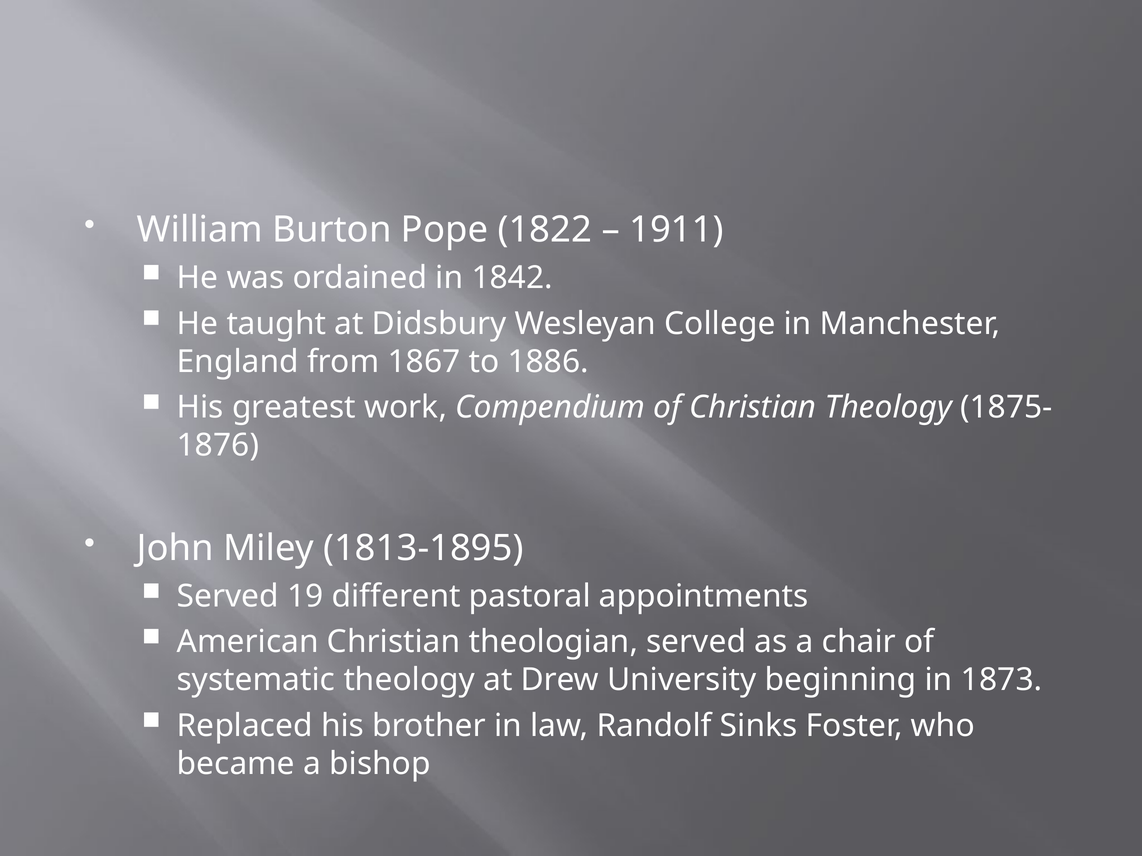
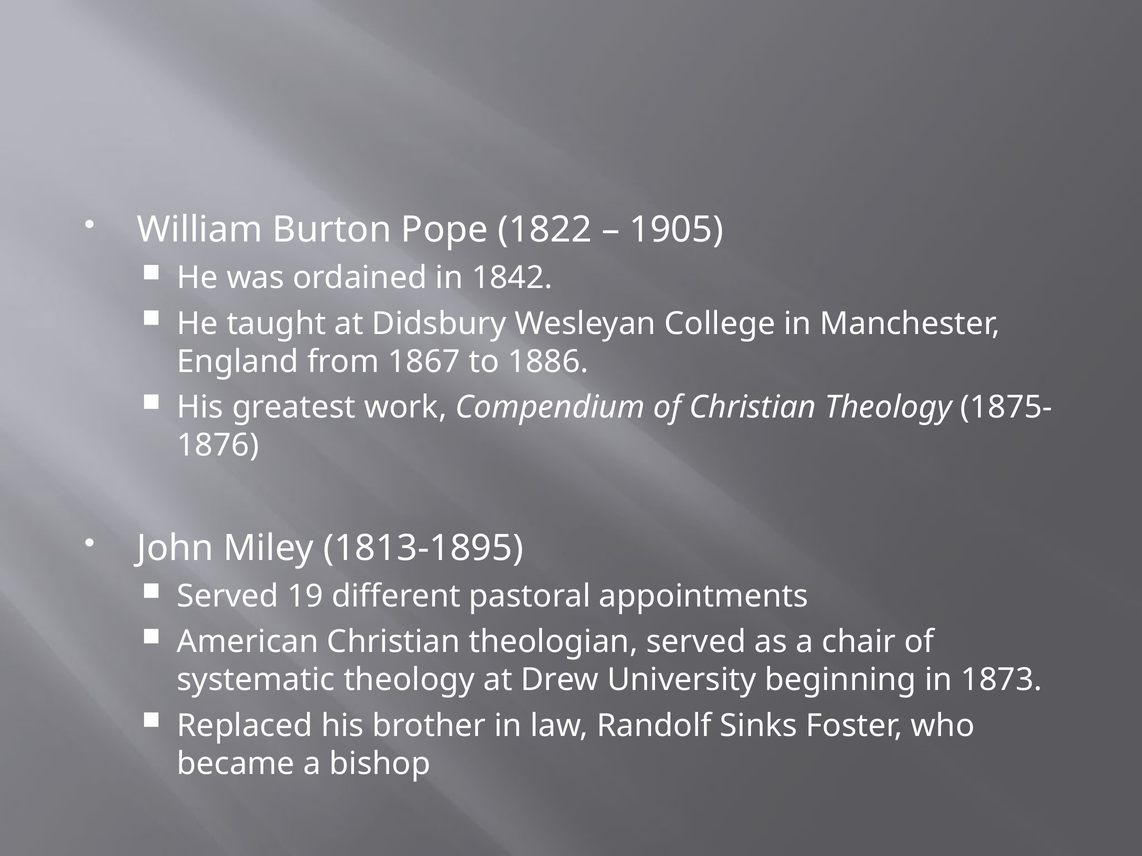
1911: 1911 -> 1905 (676, 230)
